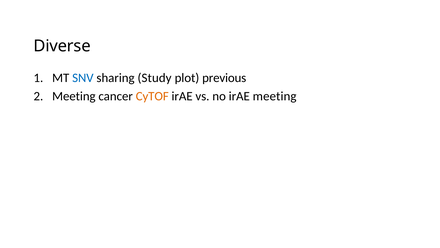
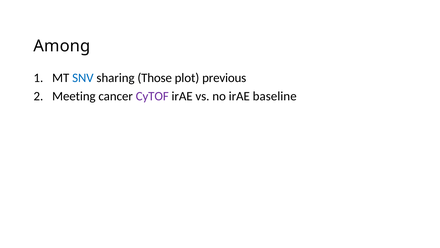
Diverse: Diverse -> Among (62, 46)
Study: Study -> Those (155, 78)
CyTOF colour: orange -> purple (152, 96)
irAE meeting: meeting -> baseline (275, 96)
